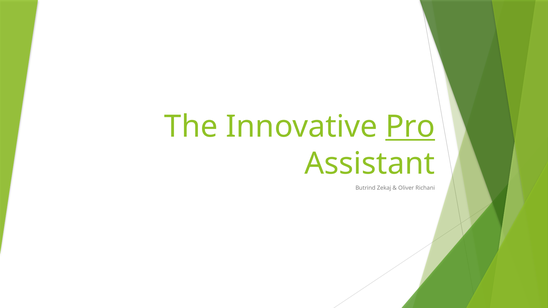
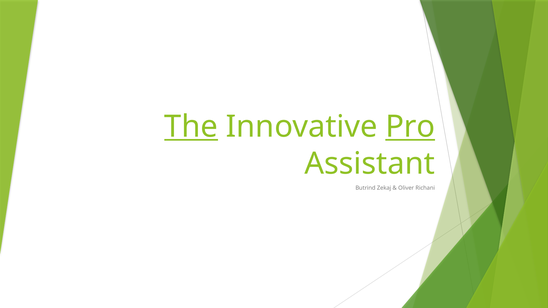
The underline: none -> present (191, 127)
